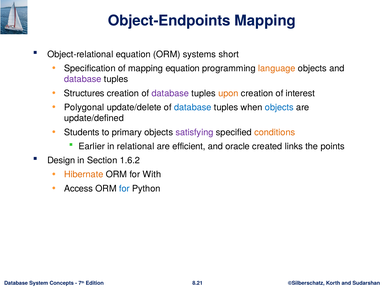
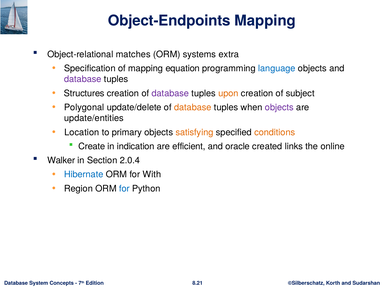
Object-relational equation: equation -> matches (133, 54)
short: short -> extra (229, 54)
language colour: orange -> blue (277, 68)
interest: interest -> subject (300, 93)
database colour: blue -> orange (193, 107)
objects colour: blue -> purple (279, 107)
update/defined: update/defined -> update/entities (94, 118)
Students: Students -> Location (82, 132)
satisfying colour: purple -> orange (194, 132)
Earlier: Earlier -> Create (92, 146)
relational: relational -> indication (136, 146)
points: points -> online (333, 146)
Design: Design -> Walker (61, 160)
1.6.2: 1.6.2 -> 2.0.4 (130, 160)
Hibernate colour: orange -> blue (84, 174)
Access: Access -> Region (78, 189)
